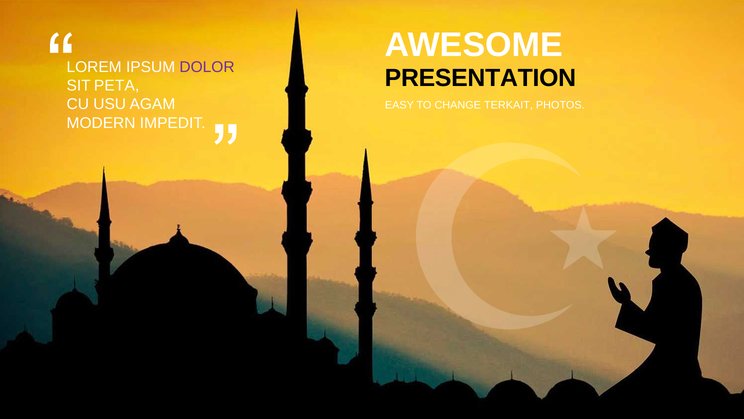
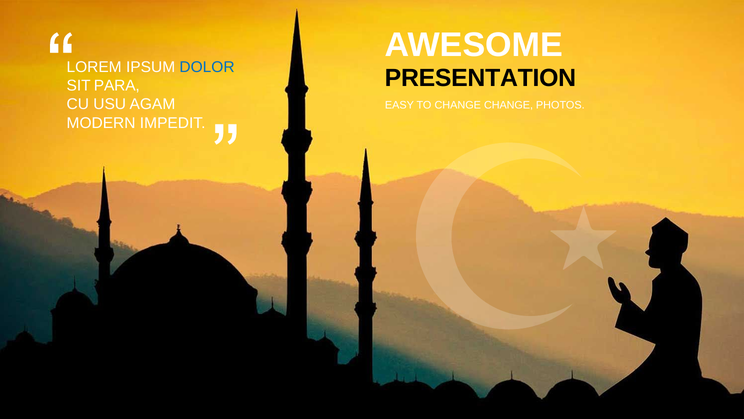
DOLOR colour: purple -> blue (207, 67)
PETA: PETA -> PARA (117, 86)
CHANGE TERKAIT: TERKAIT -> CHANGE (509, 105)
